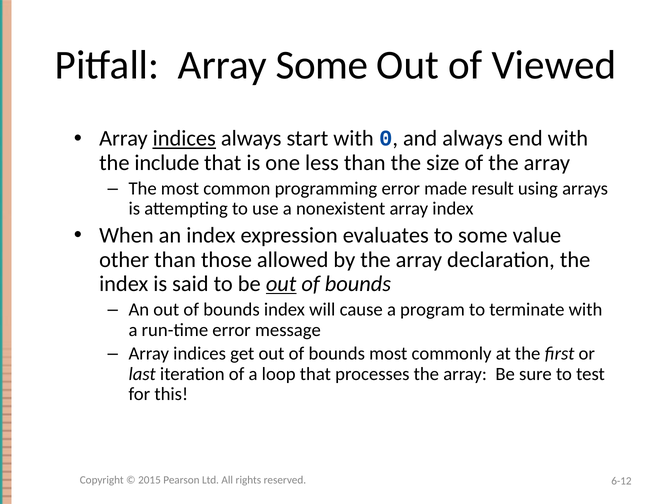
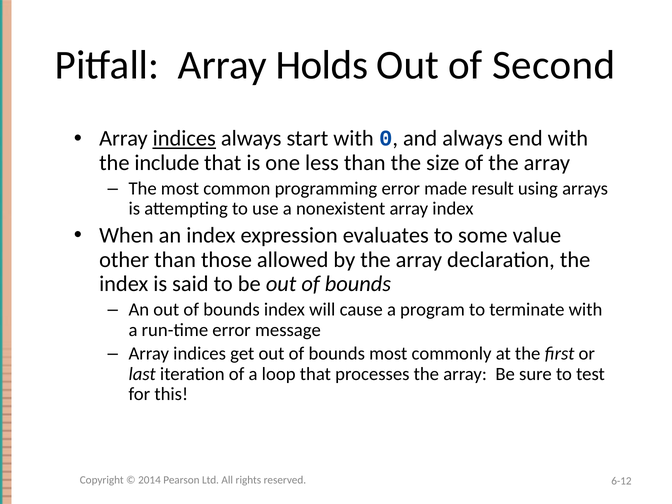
Array Some: Some -> Holds (322, 65)
Viewed: Viewed -> Second (554, 65)
out underline: present -> none (281, 284)
2015: 2015 -> 2014 (149, 480)
